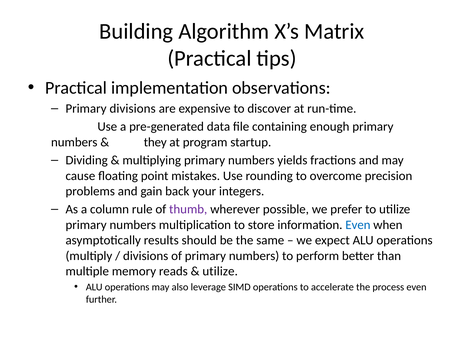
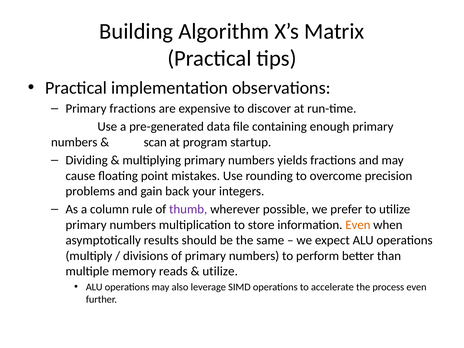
Primary divisions: divisions -> fractions (133, 109)
they: they -> scan (155, 142)
Even colour: blue -> orange (358, 225)
